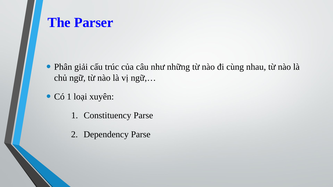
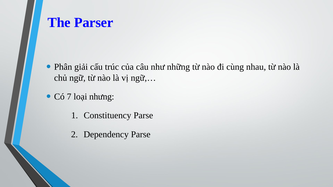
Có 1: 1 -> 7 (69, 97)
xuyên: xuyên -> nhưng (102, 97)
